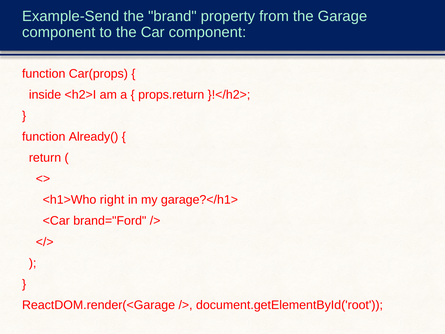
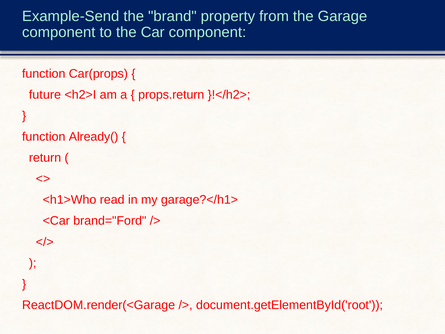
inside: inside -> future (45, 95)
right: right -> read (112, 200)
